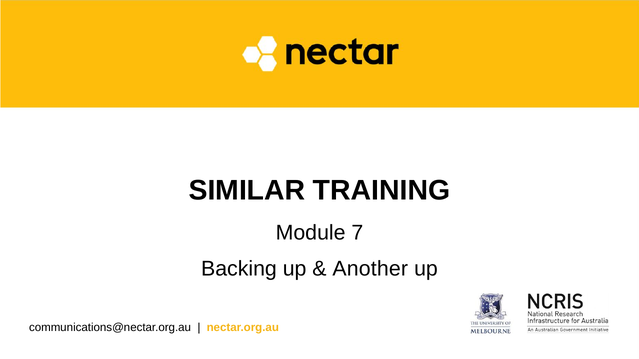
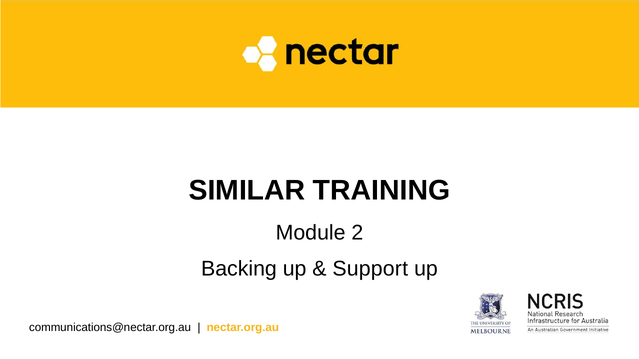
7: 7 -> 2 (357, 233)
Another: Another -> Support (370, 269)
